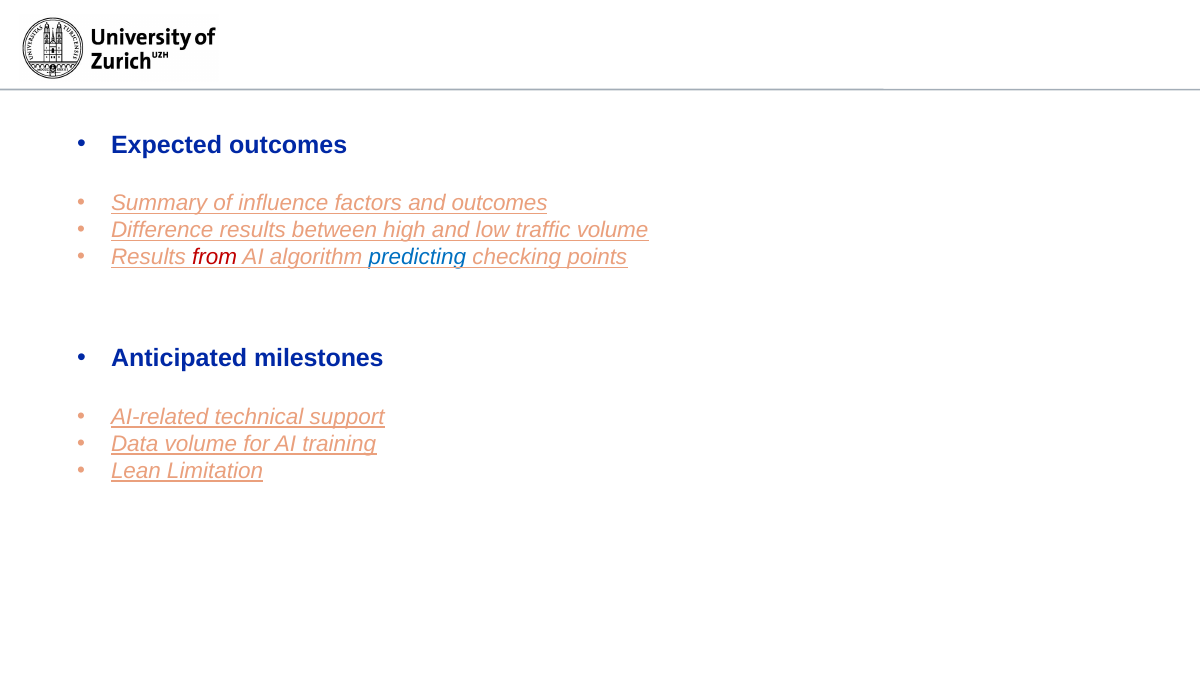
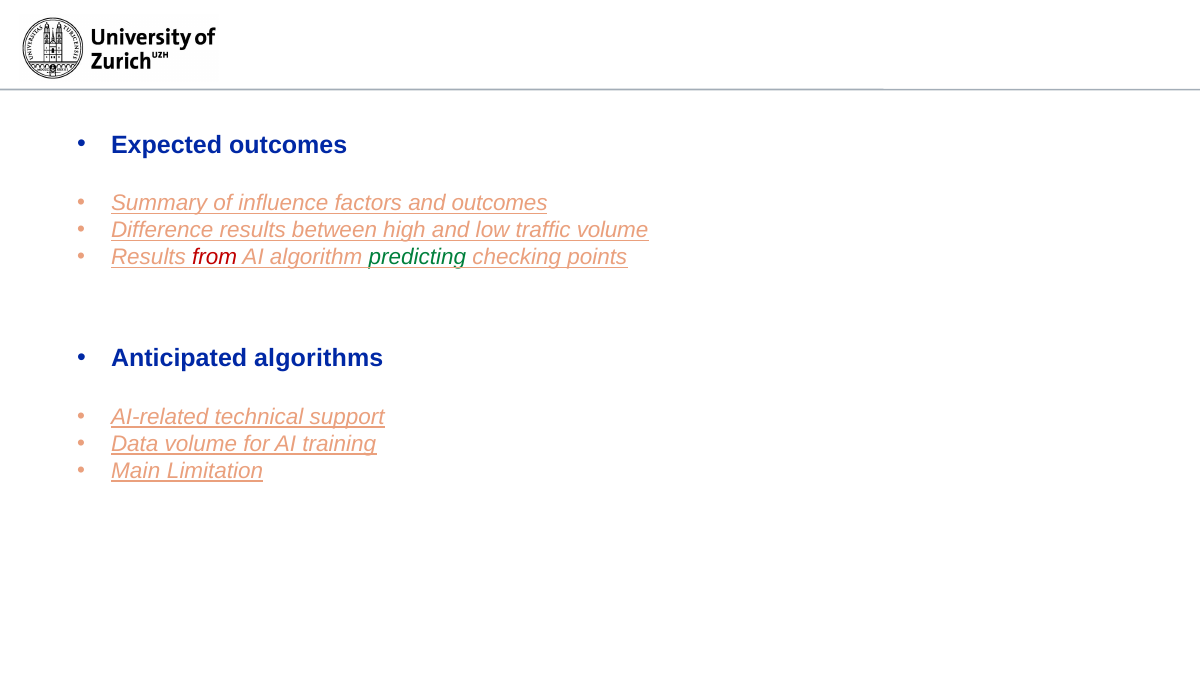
predicting colour: blue -> green (417, 257)
milestones: milestones -> algorithms (319, 359)
Lean: Lean -> Main (136, 471)
